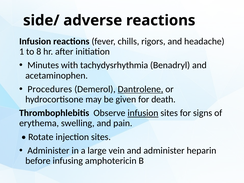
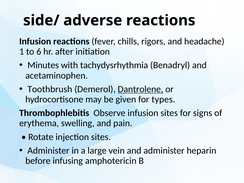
8: 8 -> 6 (39, 52)
Procedures: Procedures -> Toothbrush (50, 89)
death: death -> types (163, 99)
infusion underline: present -> none (143, 113)
